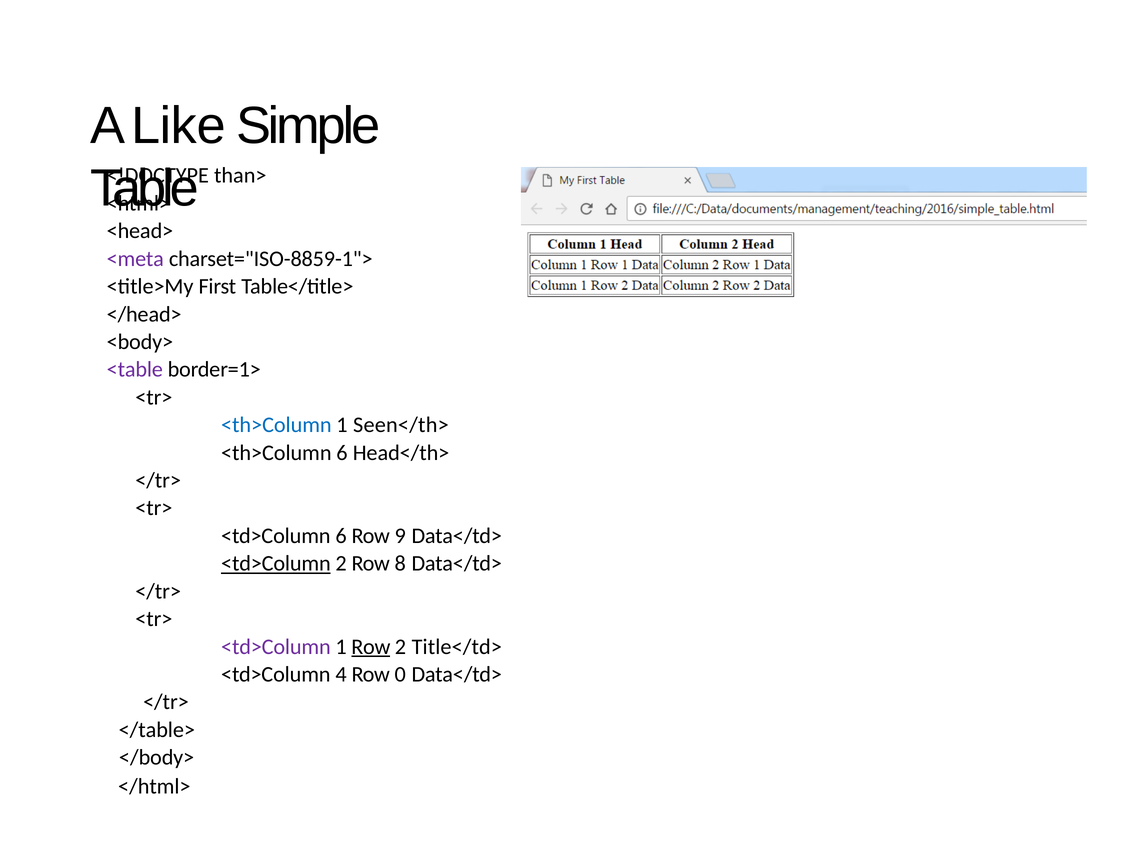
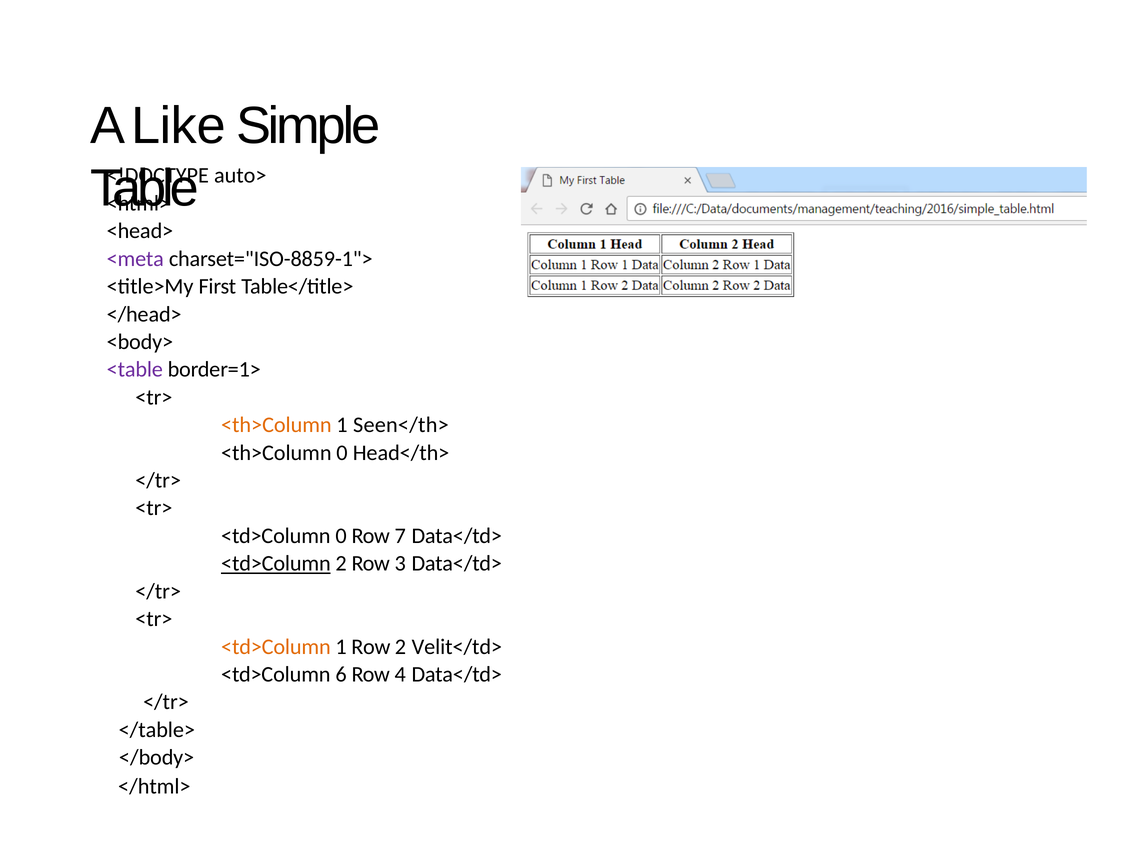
than>: than> -> auto> (240, 176)
<th>Column colour: blue -> orange (276, 425)
<th>Column 6: 6 -> 0 (342, 453)
<td>Column 6: 6 -> 0 (341, 536)
9: 9 -> 7 (400, 536)
8: 8 -> 3 (400, 564)
<td>Column colour: purple -> orange (276, 647)
Row underline: present -> none (371, 647)
Title</td>: Title</td> -> Velit</td> (457, 647)
4: 4 -> 6 (341, 674)
0: 0 -> 4 (400, 674)
